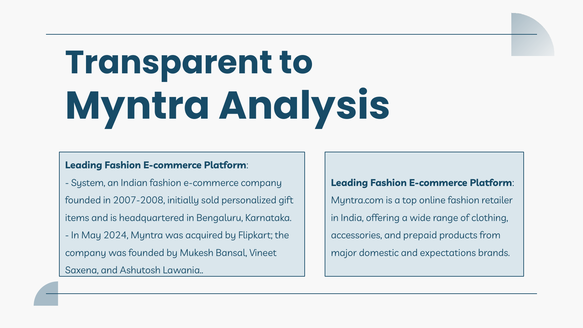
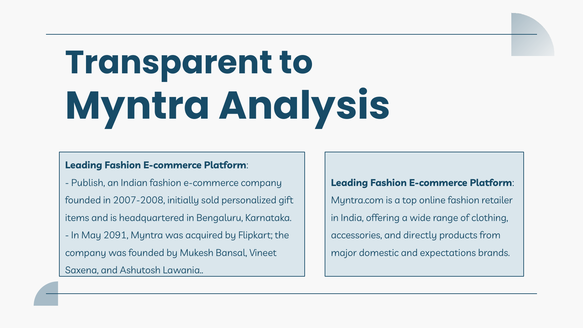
System: System -> Publish (88, 183)
2024: 2024 -> 2091 (116, 235)
prepaid: prepaid -> directly (420, 235)
